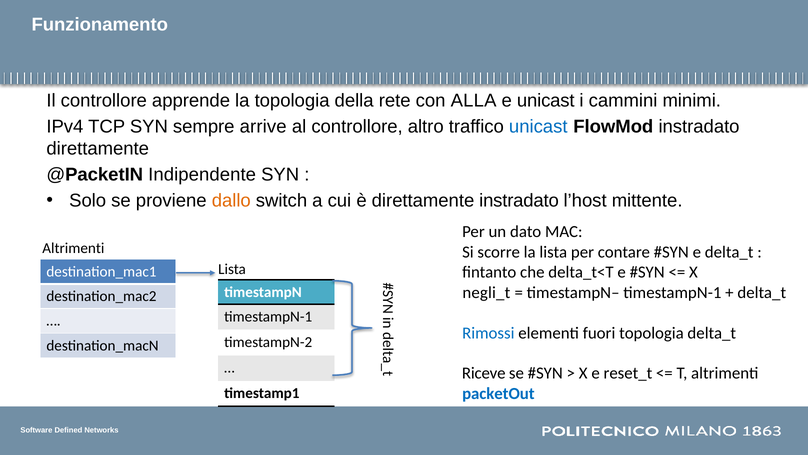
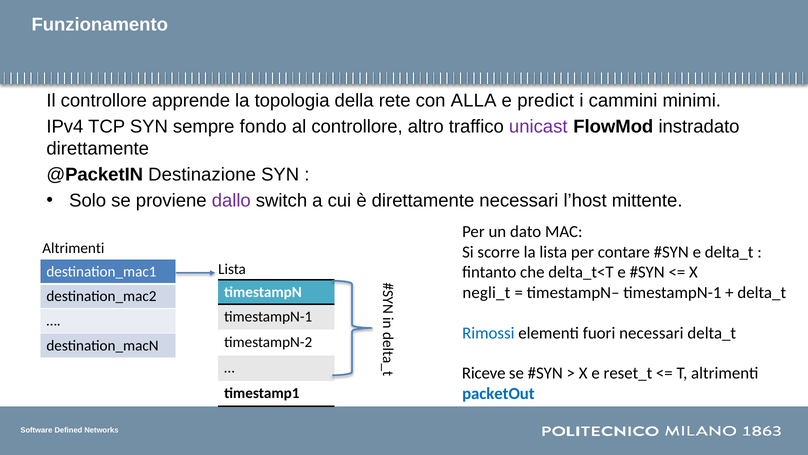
e unicast: unicast -> predict (546, 101)
arrive: arrive -> fondo (263, 126)
unicast colour: blue -> purple (538, 126)
Indipendente: Indipendente -> Destinazione (202, 175)
dallo colour: orange -> purple (231, 200)
direttamente instradato: instradato -> necessari (519, 200)
fuori topologia: topologia -> necessari (651, 333)
